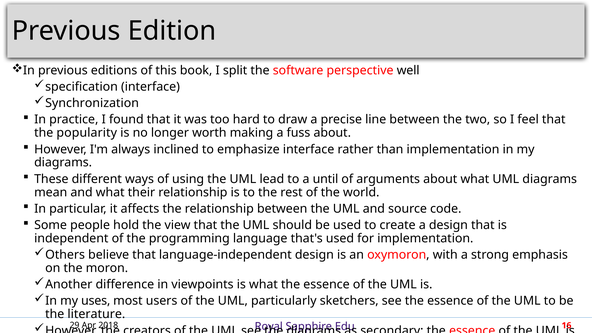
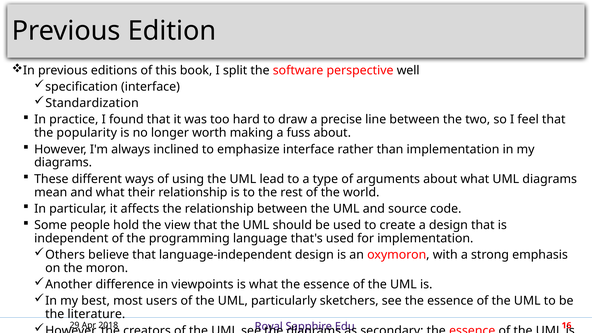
Synchronization: Synchronization -> Standardization (92, 103)
until: until -> type (325, 179)
uses: uses -> best (96, 301)
